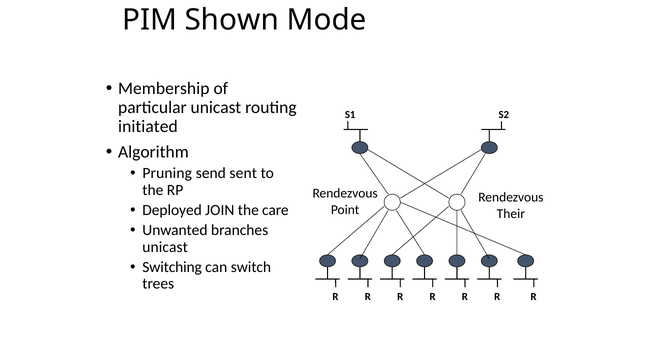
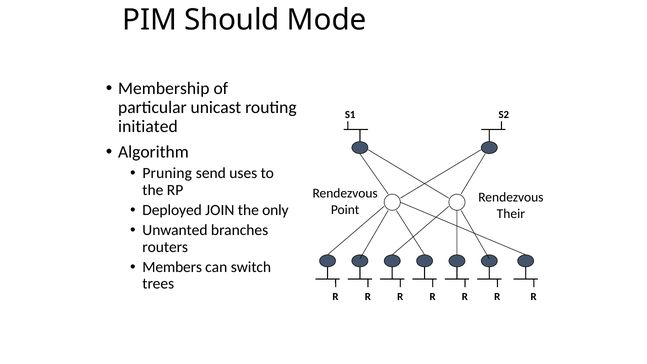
Shown: Shown -> Should (232, 20)
sent: sent -> uses (243, 173)
care: care -> only (275, 210)
unicast: unicast -> routers (165, 247)
Switching: Switching -> Members (172, 267)
